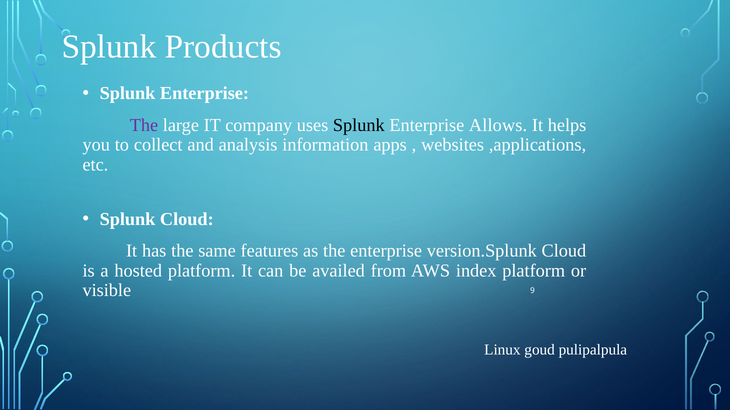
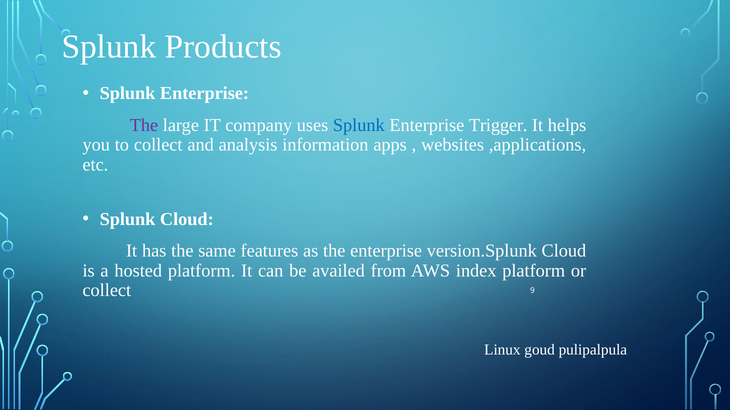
Splunk colour: black -> blue (359, 125)
Allows: Allows -> Trigger (498, 125)
visible: visible -> collect (107, 291)
